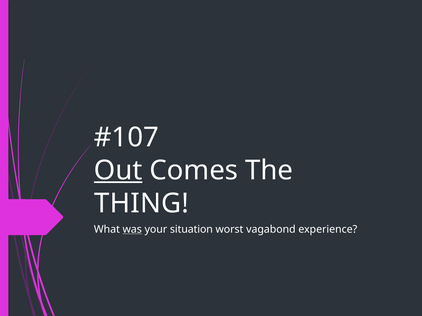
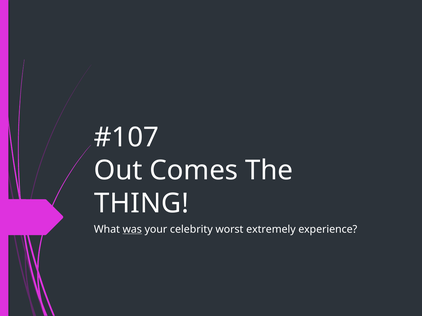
Out underline: present -> none (118, 171)
situation: situation -> celebrity (191, 230)
vagabond: vagabond -> extremely (271, 230)
